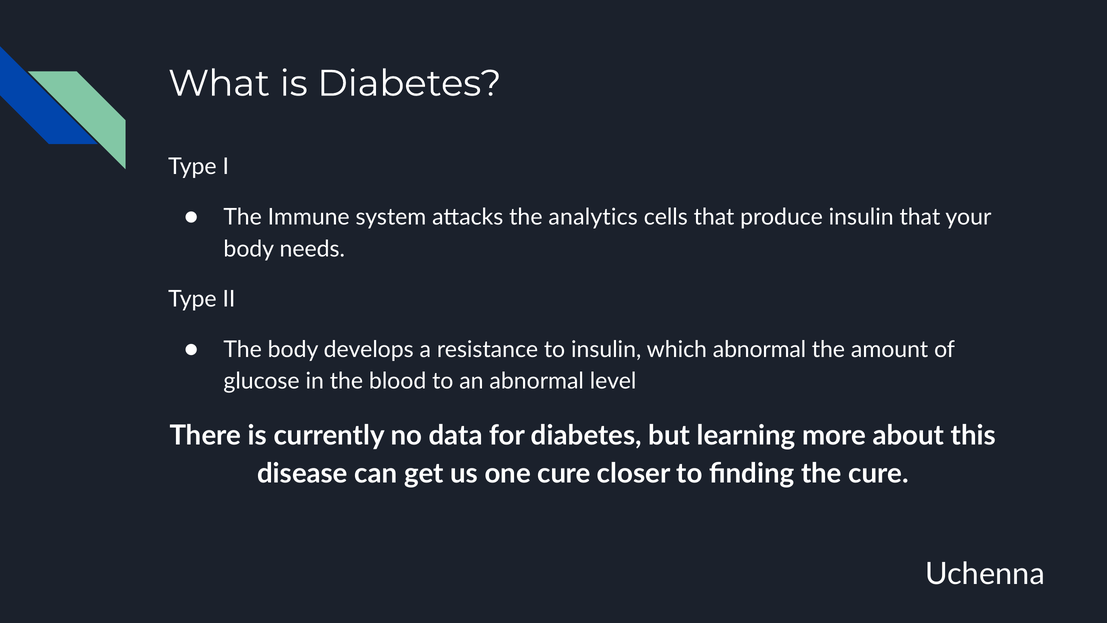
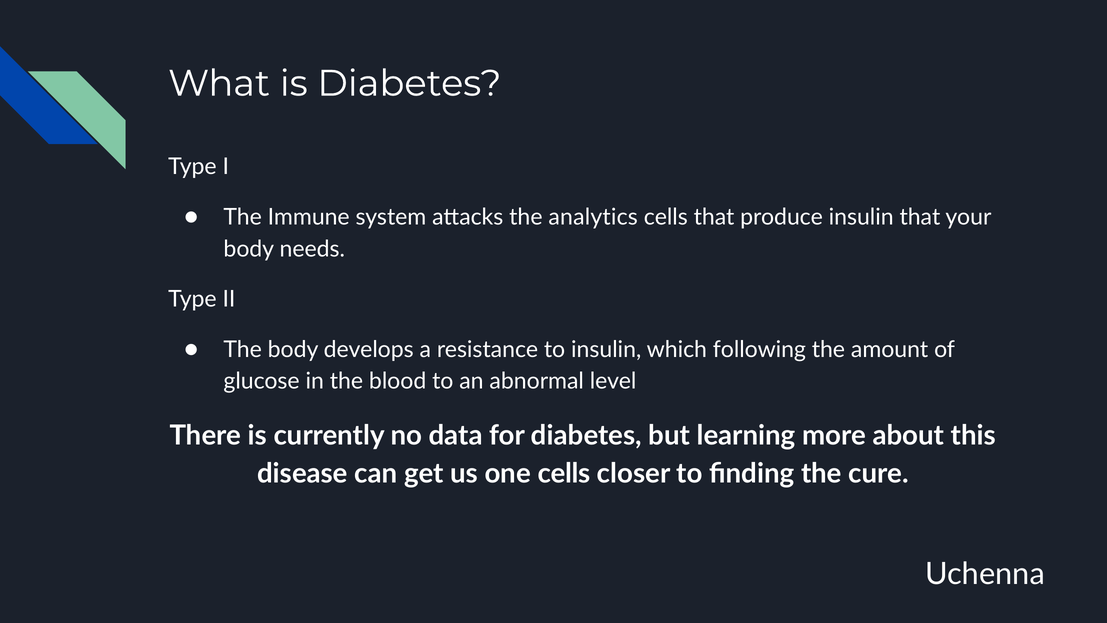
which abnormal: abnormal -> following (759, 349)
one cure: cure -> cells (564, 474)
